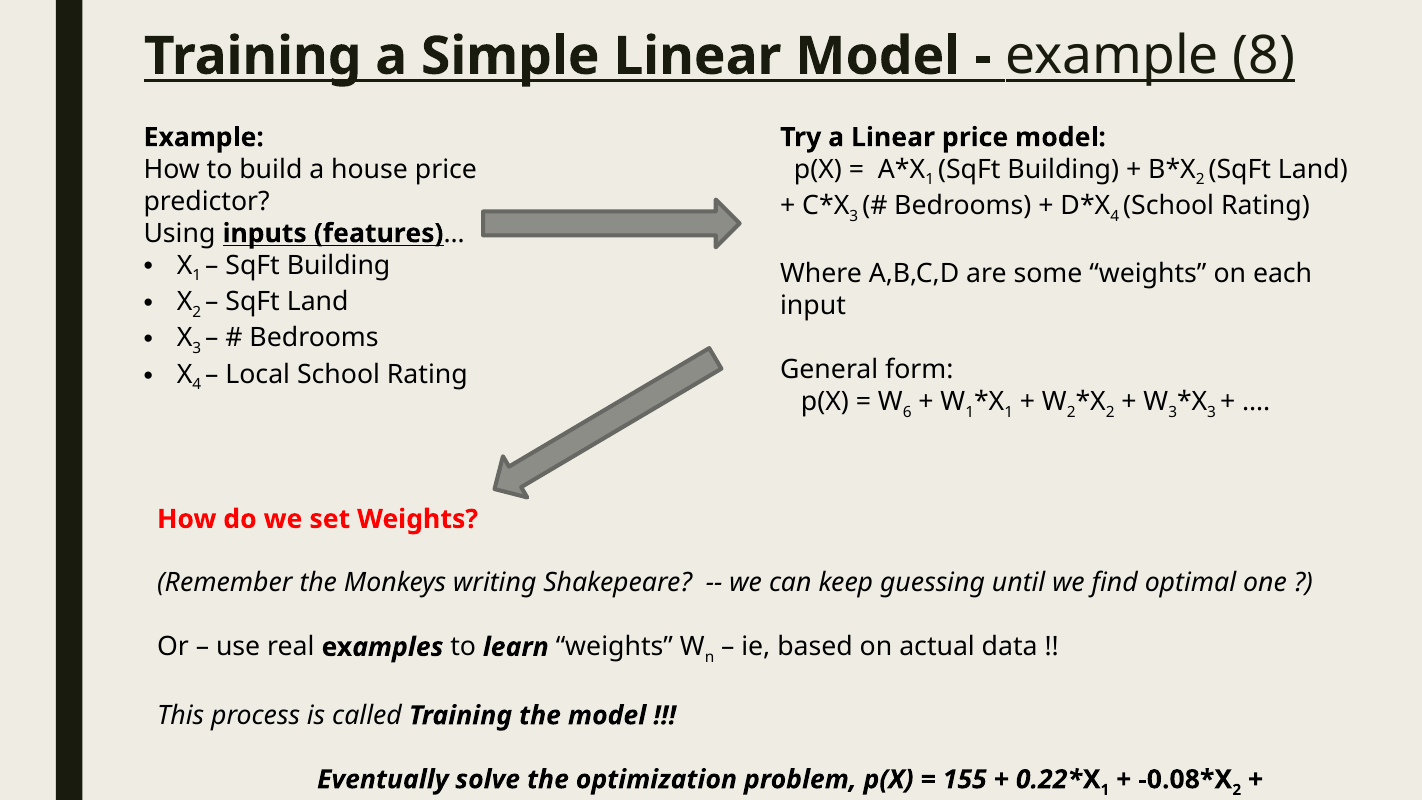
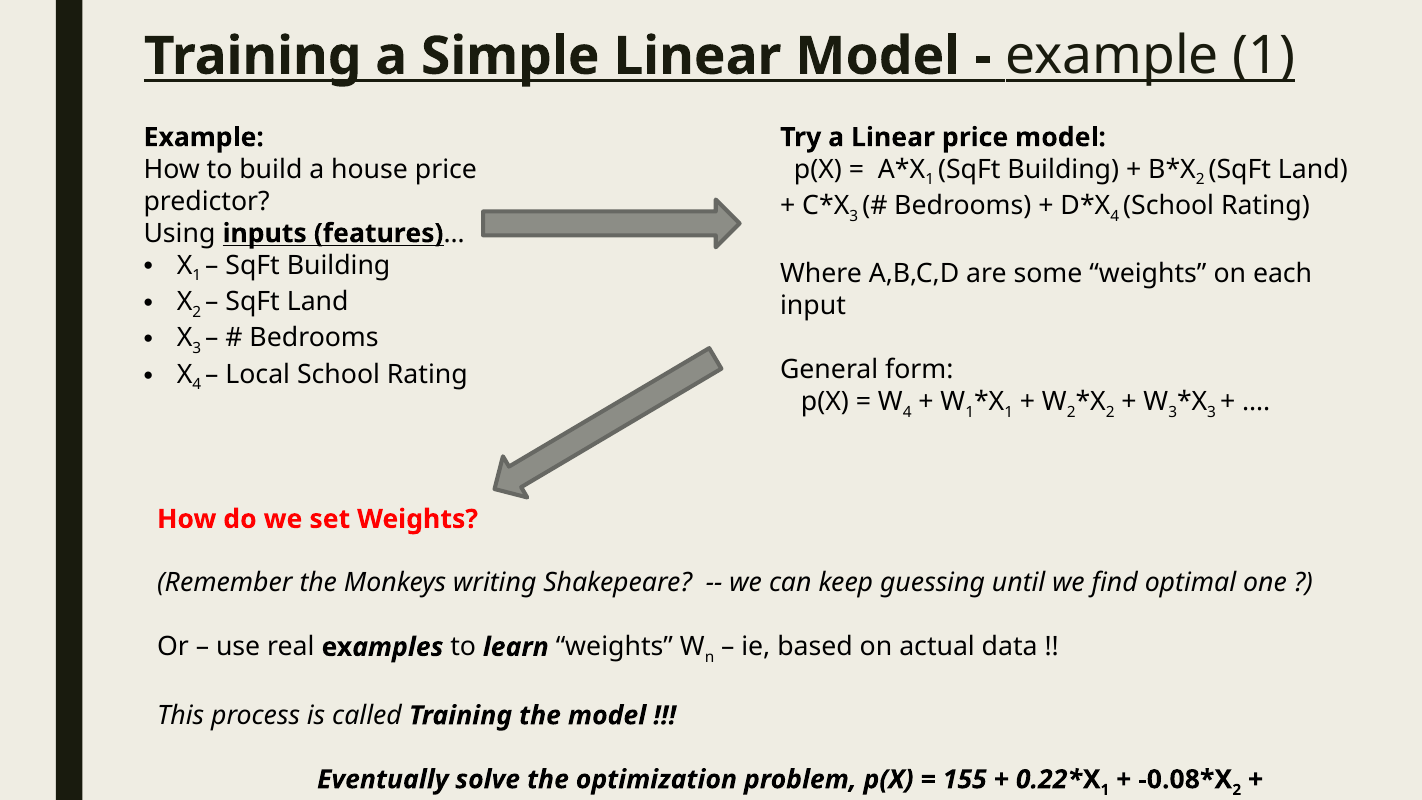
example 8: 8 -> 1 (1264, 56)
6: 6 -> 4 (907, 412)
